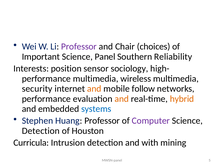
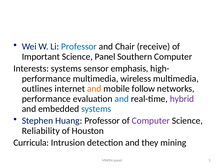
Professor colour: purple -> blue (79, 47)
choices: choices -> receive (154, 47)
Southern Reliability: Reliability -> Computer (173, 57)
Interests position: position -> systems (66, 69)
sociology: sociology -> emphasis (130, 69)
security: security -> outlines (37, 89)
and colour: orange -> blue (122, 99)
hybrid colour: orange -> purple (182, 99)
Detection: Detection -> Reliability (41, 131)
with: with -> they (150, 143)
